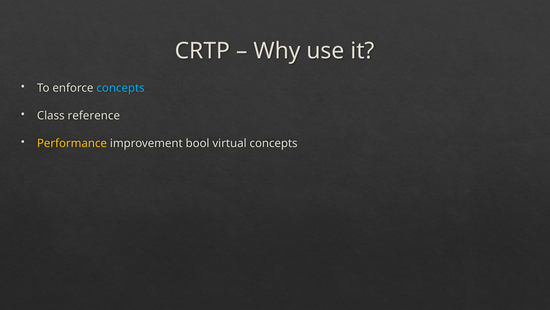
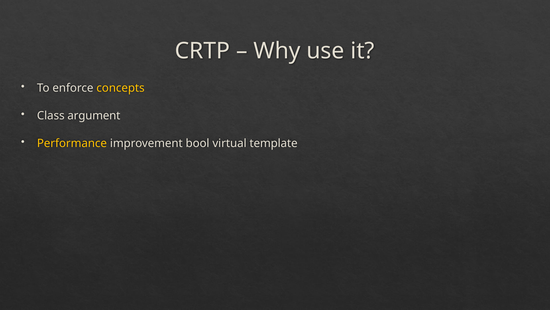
concepts colour: light blue -> yellow (120, 88)
reference: reference -> argument (94, 115)
virtual concepts: concepts -> template (274, 143)
